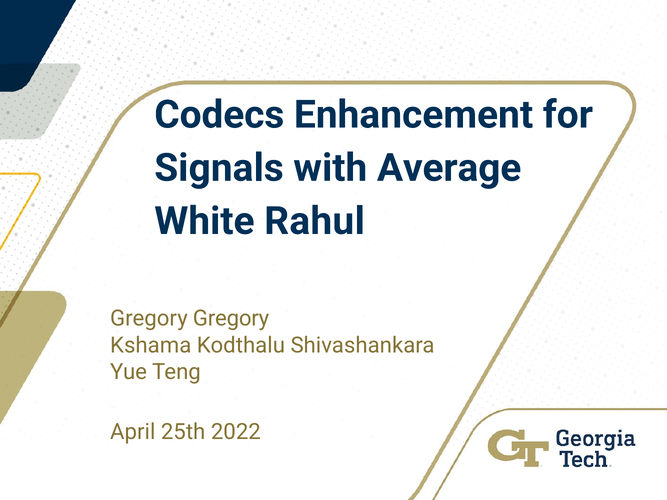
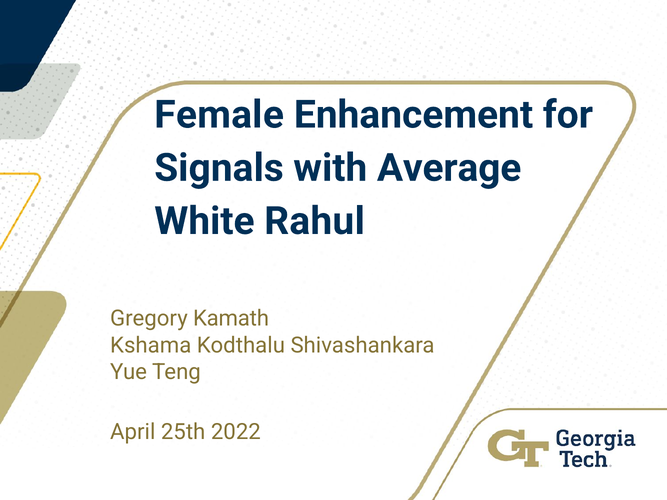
Codecs: Codecs -> Female (219, 115)
Gregory Gregory: Gregory -> Kamath (231, 319)
